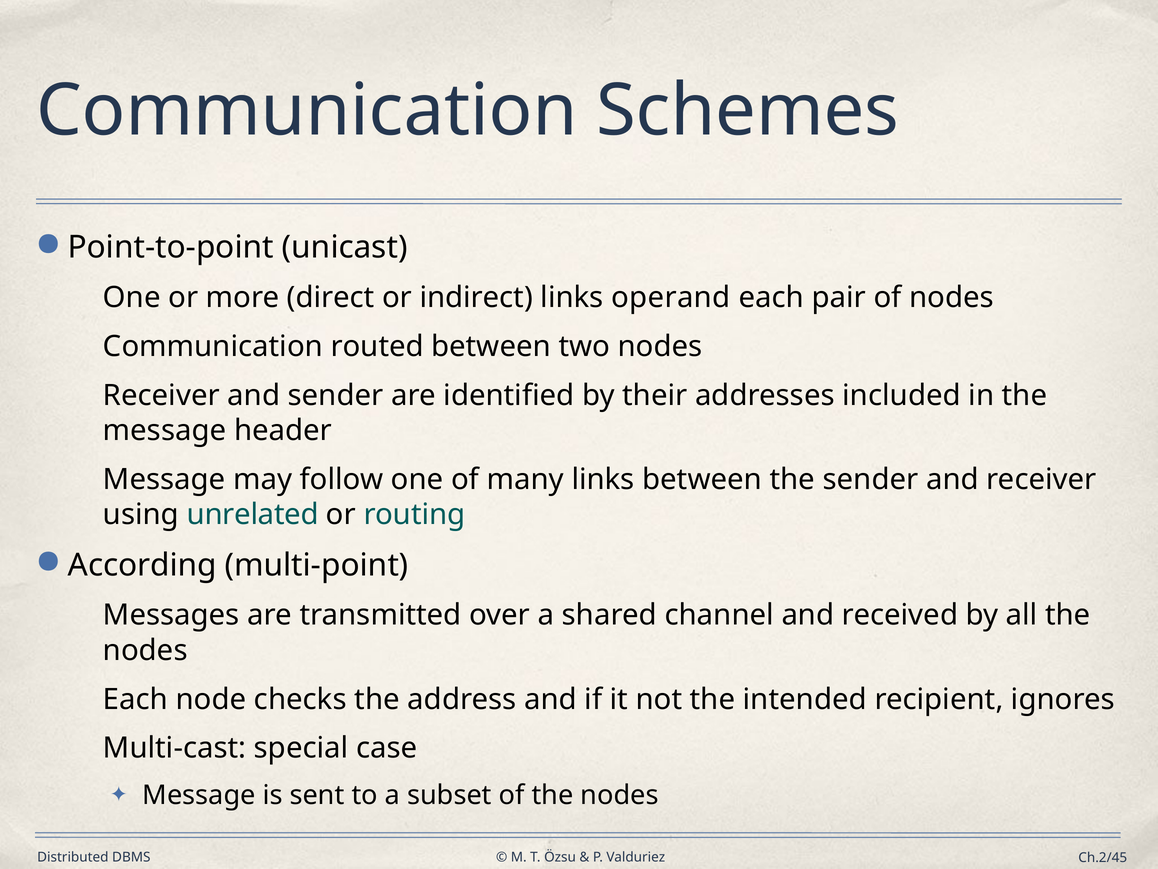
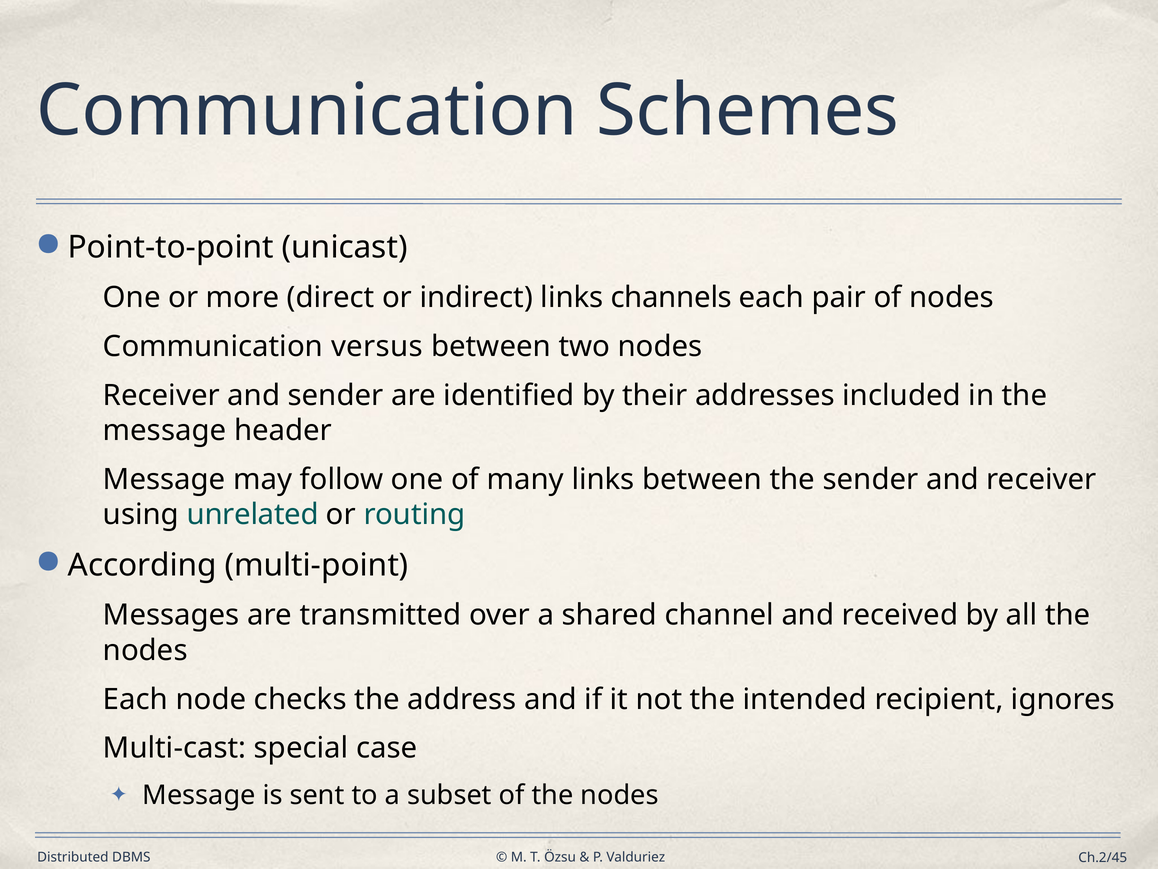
operand: operand -> channels (671, 297)
routed: routed -> versus (377, 346)
